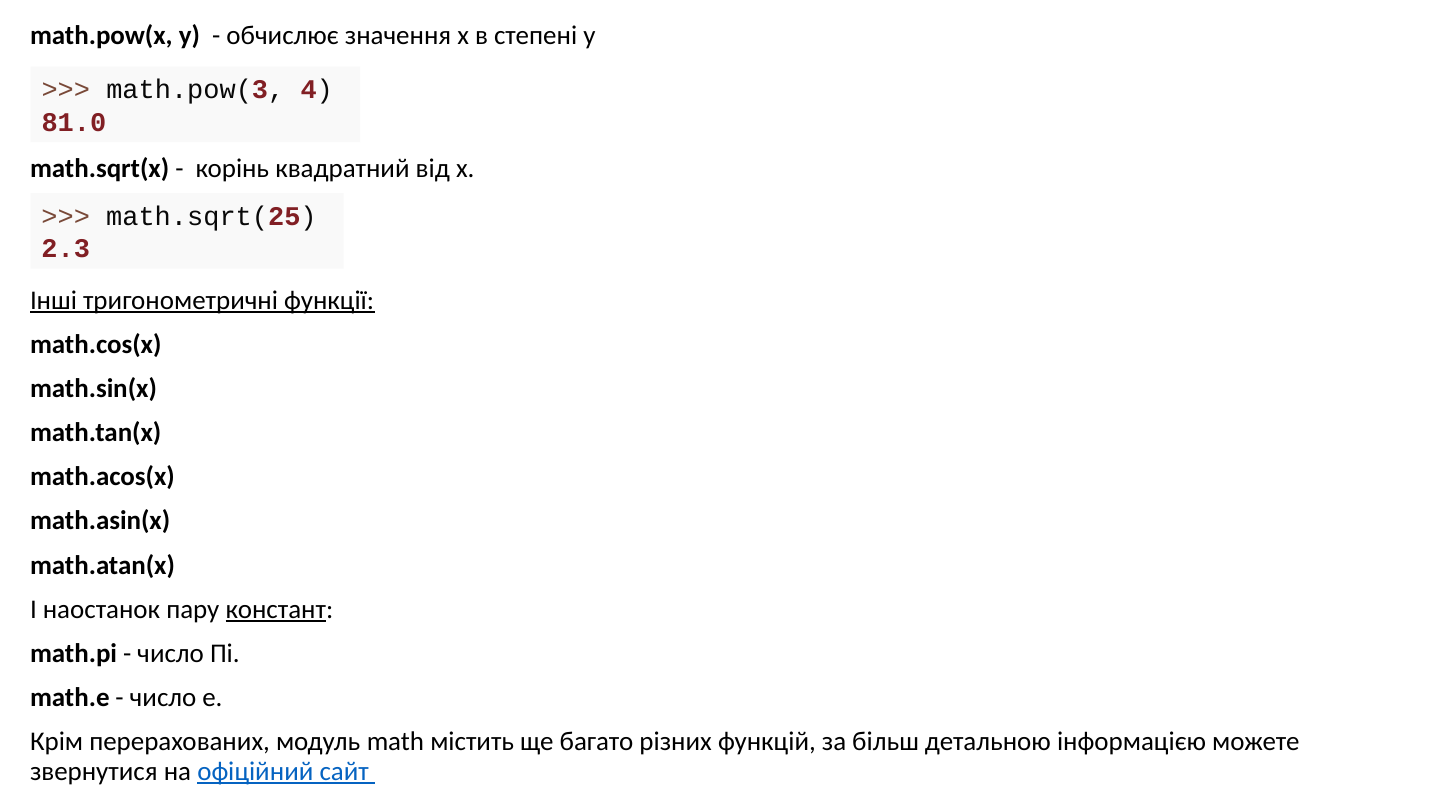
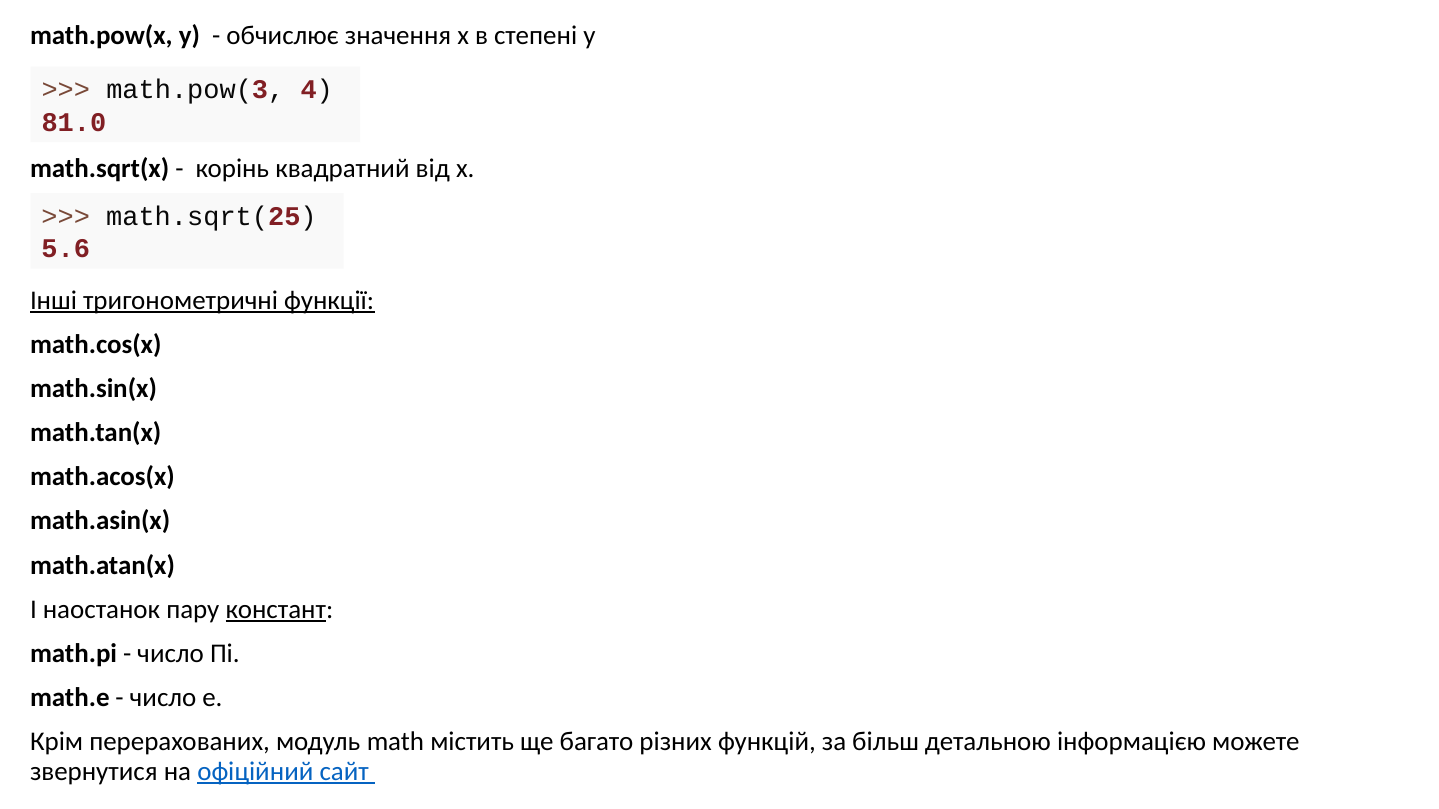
2.3: 2.3 -> 5.6 (66, 249)
